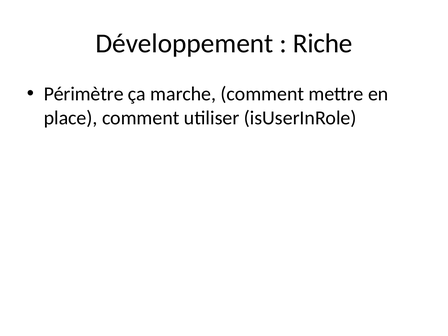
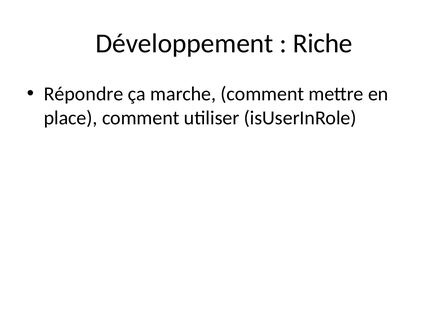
Périmètre: Périmètre -> Répondre (84, 94)
